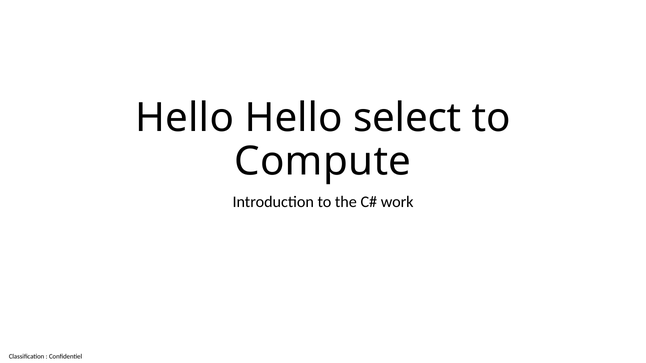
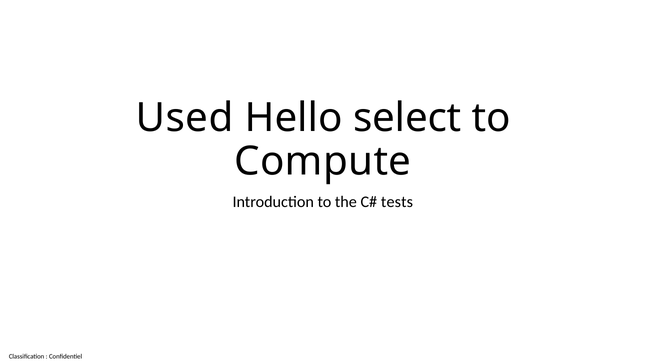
Hello: Hello -> Used (185, 118)
work: work -> tests (397, 202)
